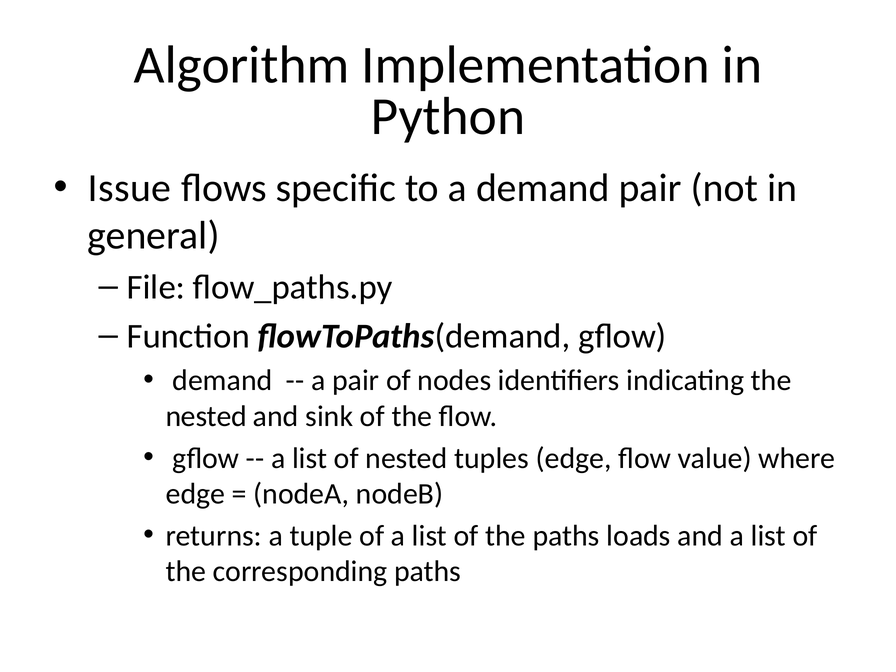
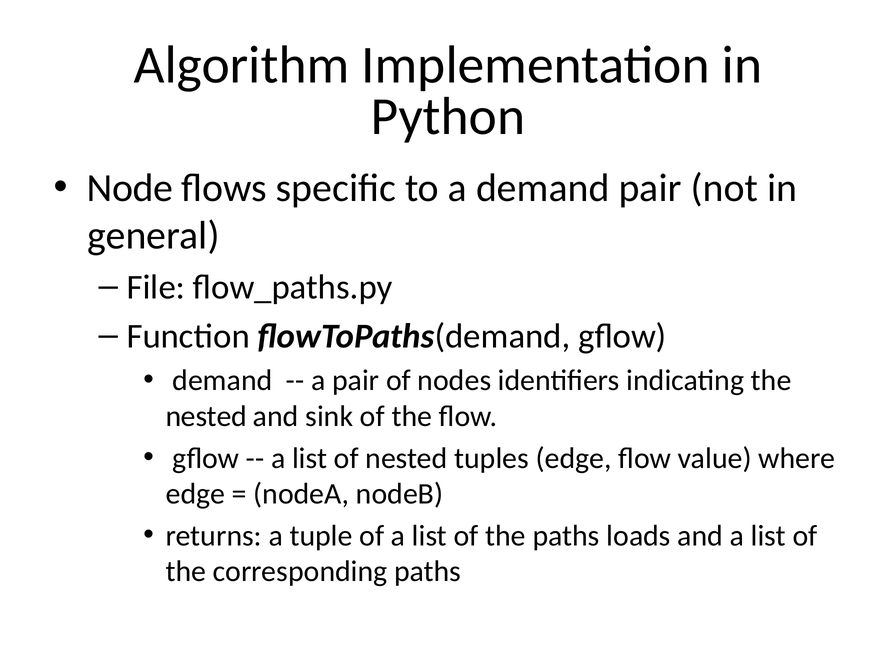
Issue: Issue -> Node (130, 188)
